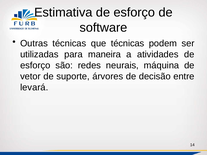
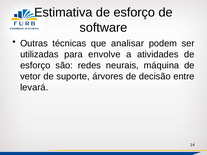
que técnicas: técnicas -> analisar (127, 43)
maneira: maneira -> envolve (104, 54)
